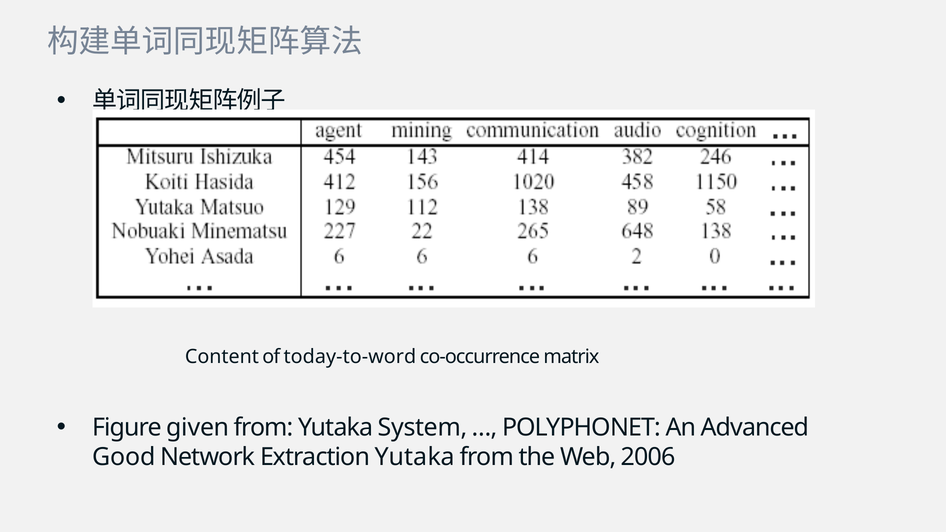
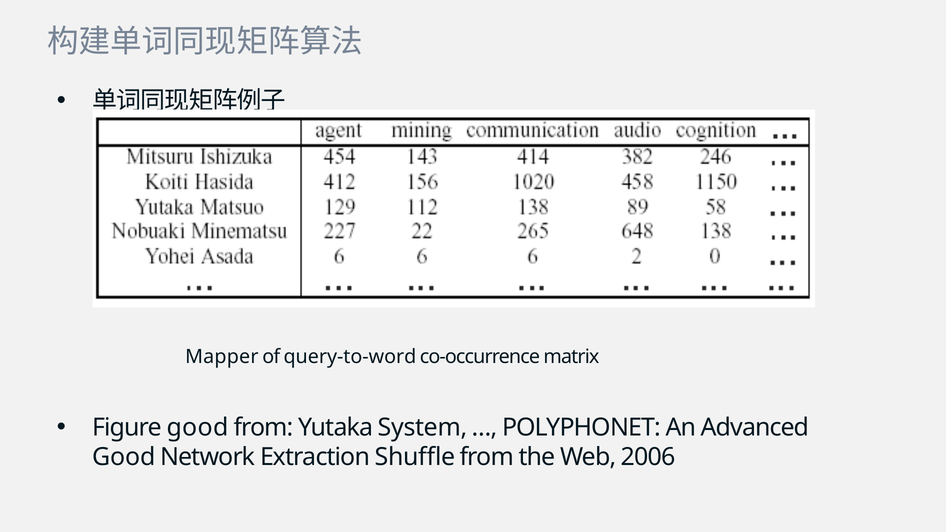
Content: Content -> Mapper (222, 357)
today-to-word: today-to-word -> query-to-word (350, 357)
Figure given: given -> good (198, 427)
Extraction Yutaka: Yutaka -> Shuffle (415, 457)
